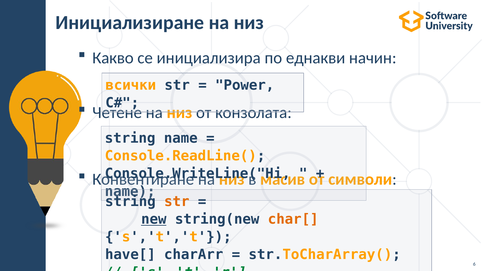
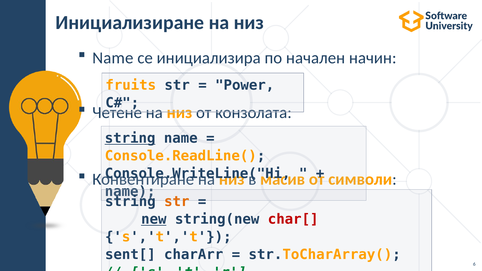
Какво: Какво -> Name (113, 58)
еднакви: еднакви -> начален (316, 58)
всички: всички -> fruits (131, 85)
string underline: none -> present (130, 138)
char[ colour: orange -> red (293, 219)
have[: have[ -> sent[ (130, 255)
